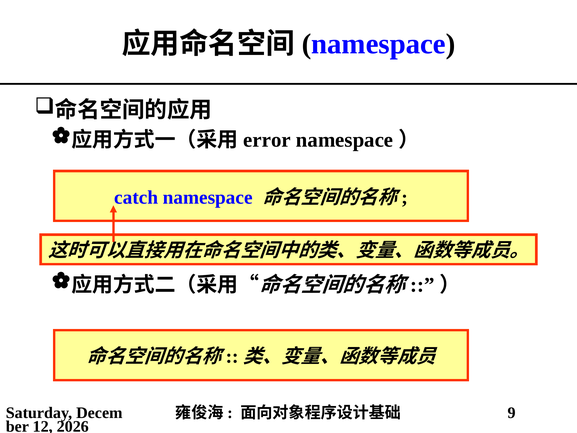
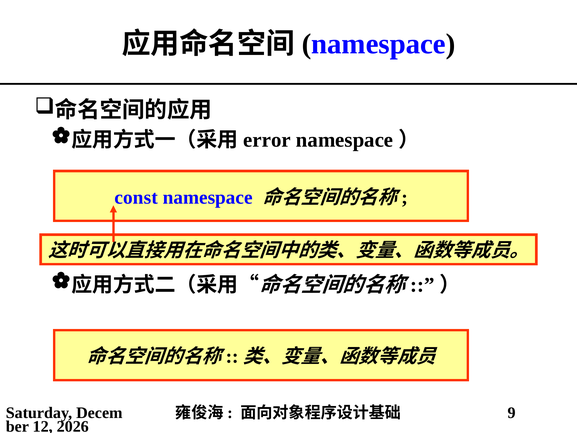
catch: catch -> const (136, 197)
